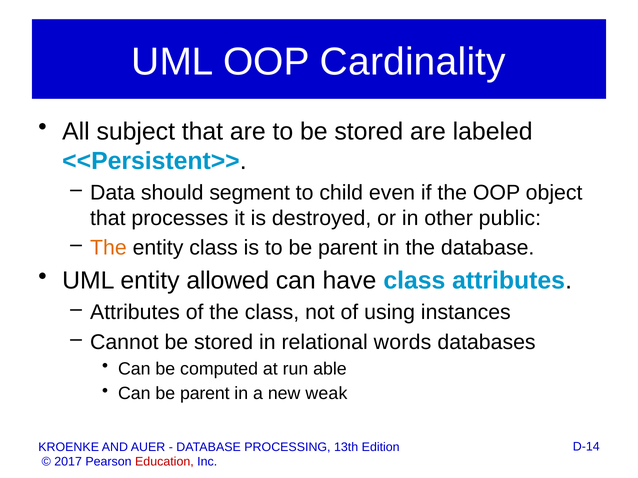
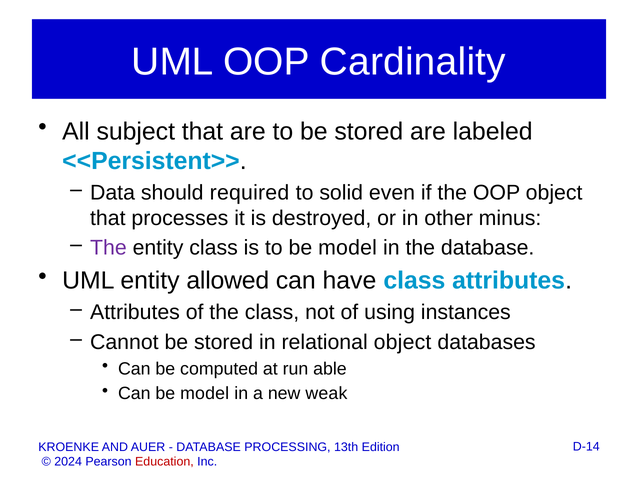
segment: segment -> required (249, 193)
child: child -> solid (341, 193)
public: public -> minus (510, 218)
The colour: orange -> purple (108, 248)
to be parent: parent -> model (348, 248)
relational words: words -> object (403, 342)
Can be parent: parent -> model (205, 394)
2017: 2017 -> 2024 (68, 462)
